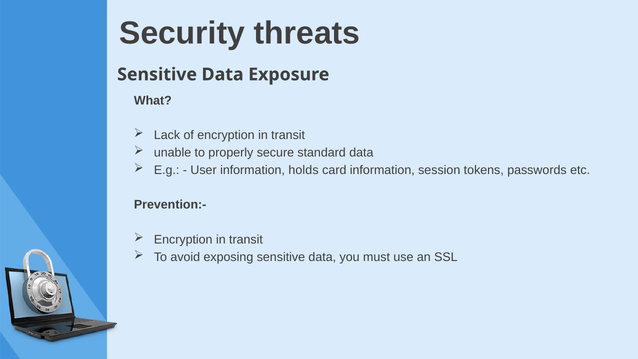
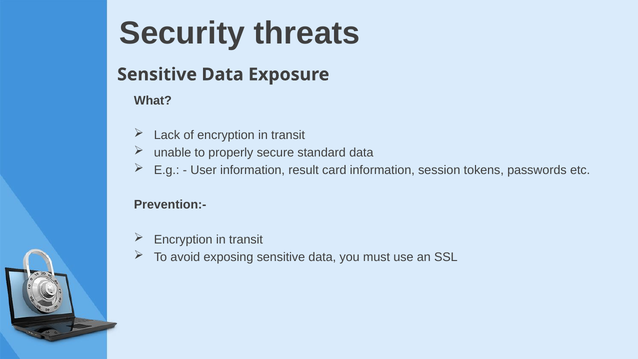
holds: holds -> result (304, 170)
